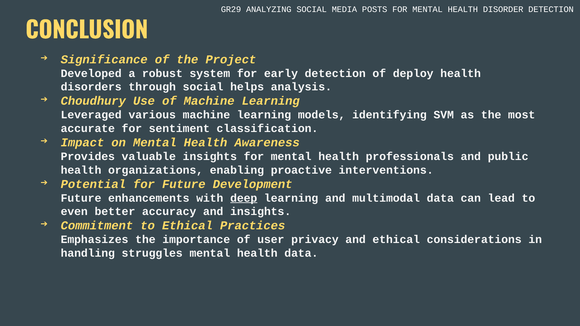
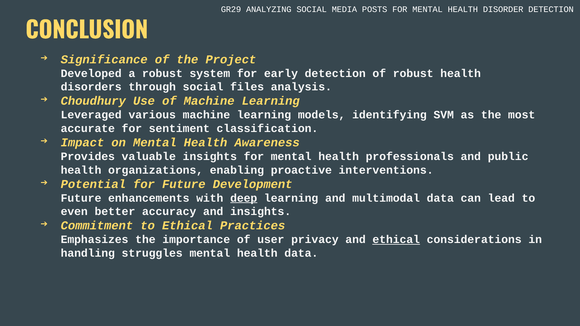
of deploy: deploy -> robust (413, 73)
helps: helps -> files (247, 87)
ethical underline: none -> present (396, 240)
